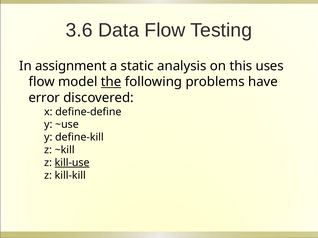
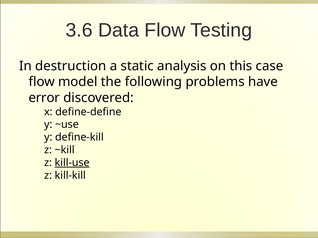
assignment: assignment -> destruction (71, 66)
uses: uses -> case (270, 66)
the underline: present -> none (111, 82)
